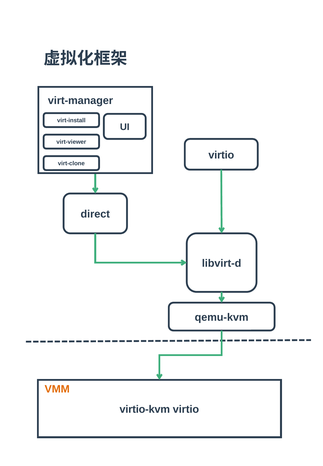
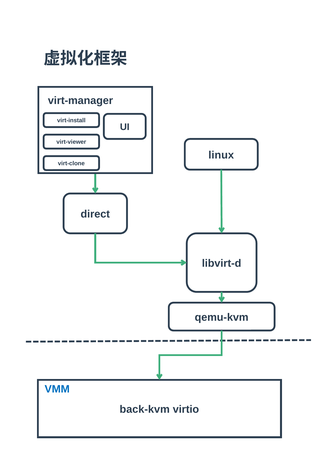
virtio: virtio -> linux (221, 155)
VMM colour: orange -> blue (57, 390)
virtio-kvm: virtio-kvm -> back-kvm (145, 410)
